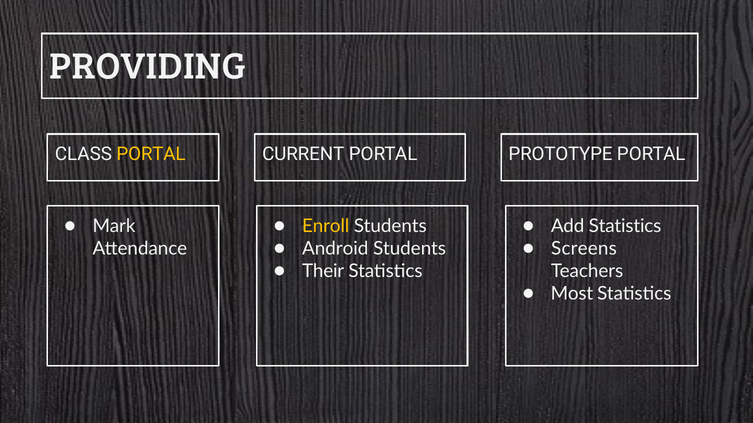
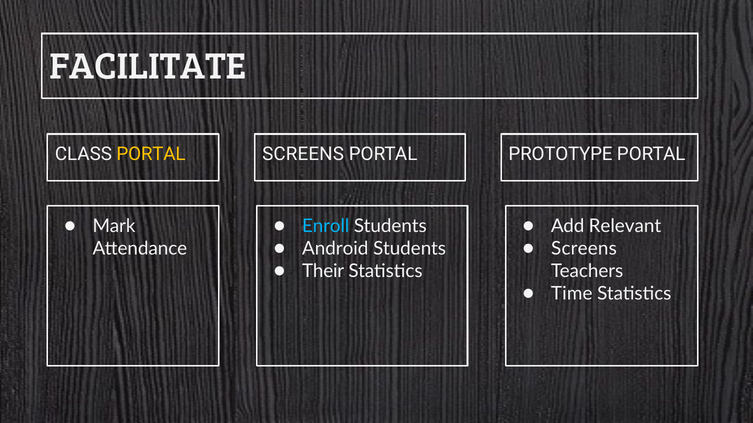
PROVIDING: PROVIDING -> FACILITATE (148, 66)
CURRENT: CURRENT -> SCREENS (303, 154)
Enroll colour: yellow -> light blue (326, 226)
Add Statistics: Statistics -> Relevant (625, 226)
Most: Most -> Time (572, 294)
